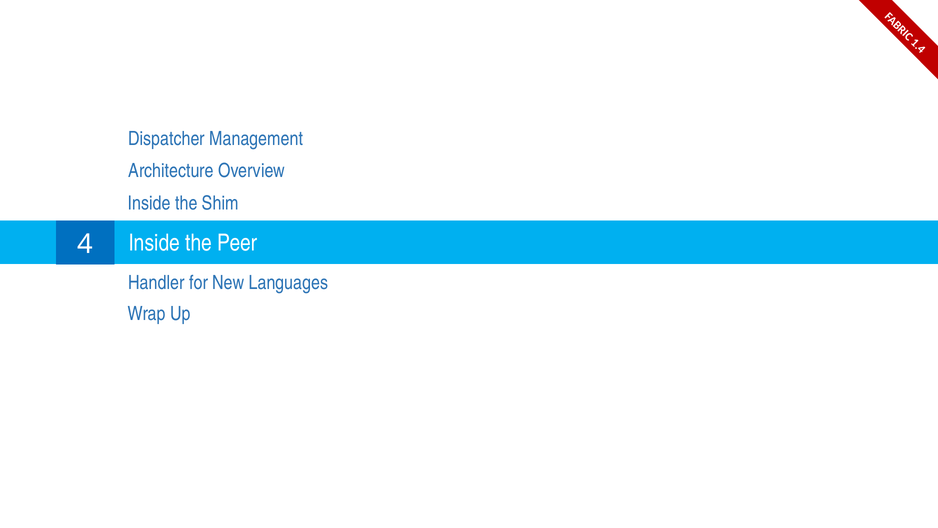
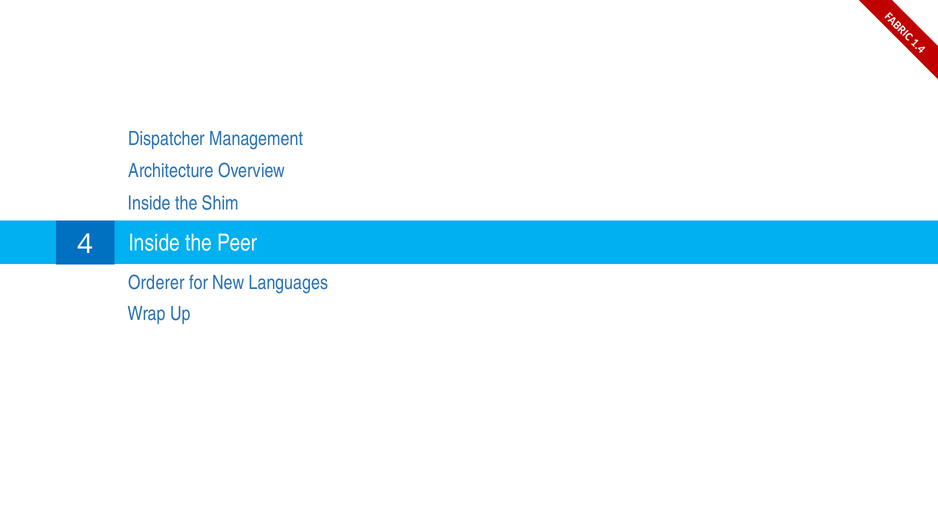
Handler: Handler -> Orderer (156, 283)
